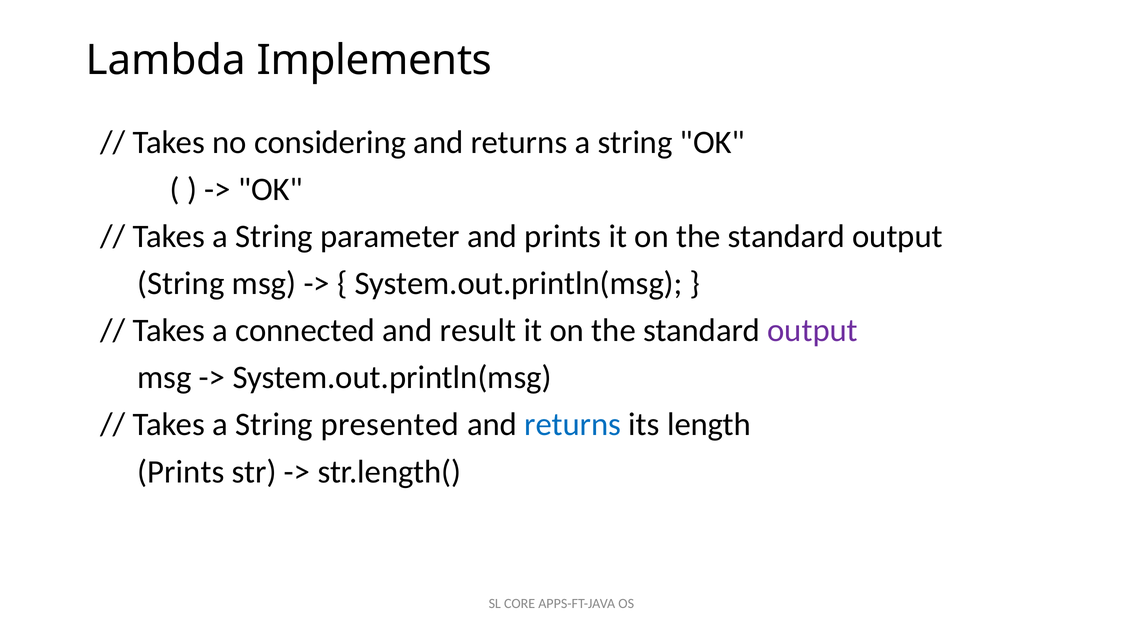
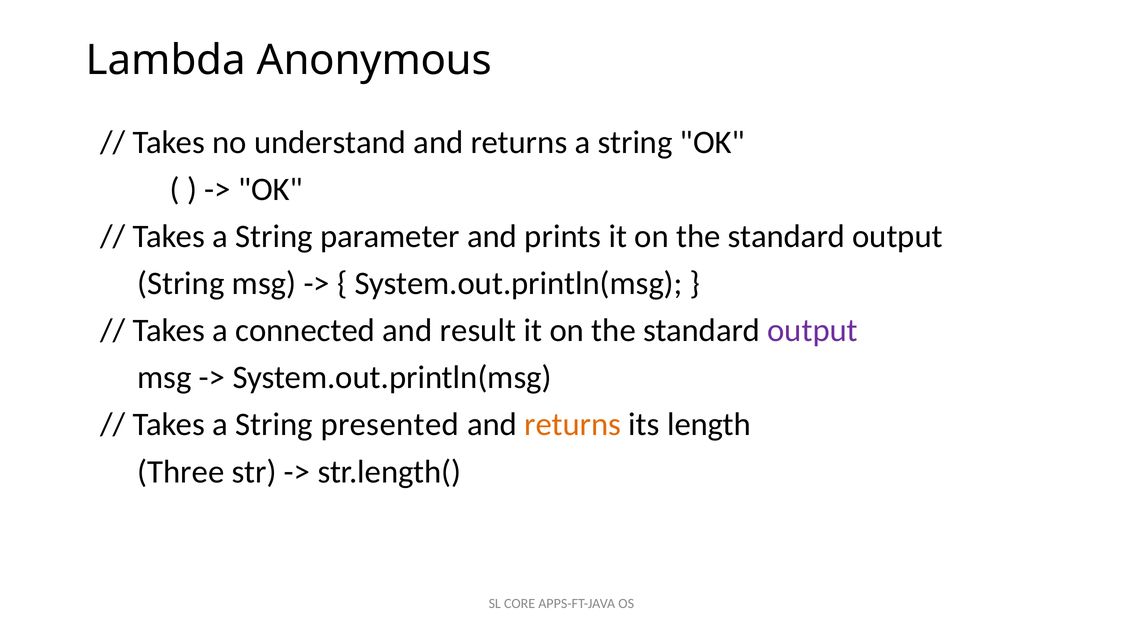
Implements: Implements -> Anonymous (374, 60)
considering: considering -> understand (330, 142)
returns colour: blue -> orange (573, 424)
Prints: Prints -> Three (181, 471)
